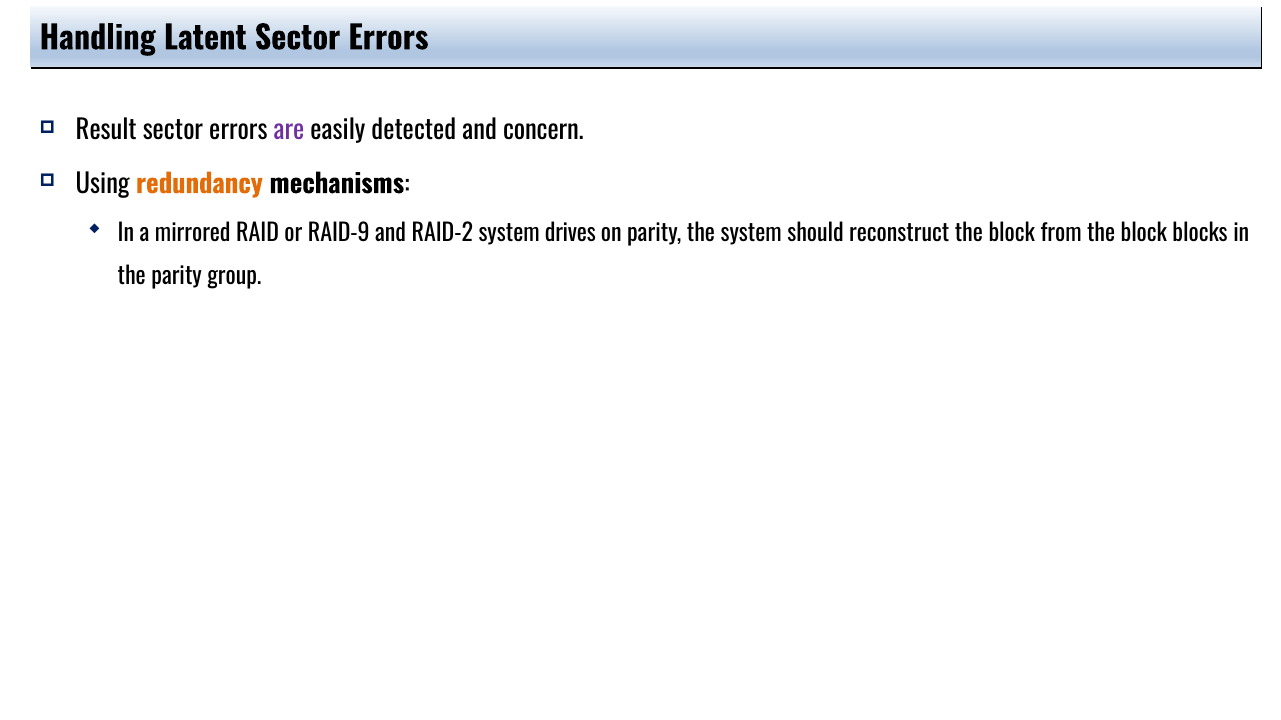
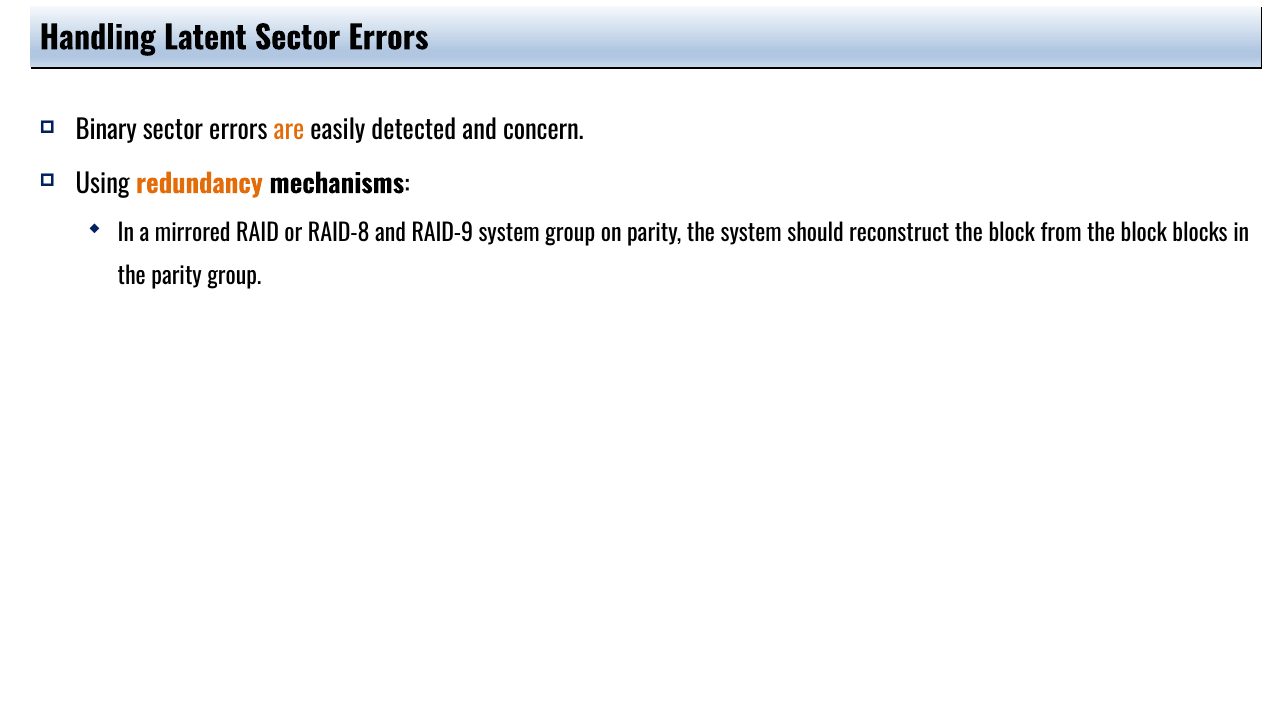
Result: Result -> Binary (106, 131)
are colour: purple -> orange (289, 131)
RAID-9: RAID-9 -> RAID-8 (339, 234)
RAID-2: RAID-2 -> RAID-9 (442, 234)
system drives: drives -> group (570, 234)
